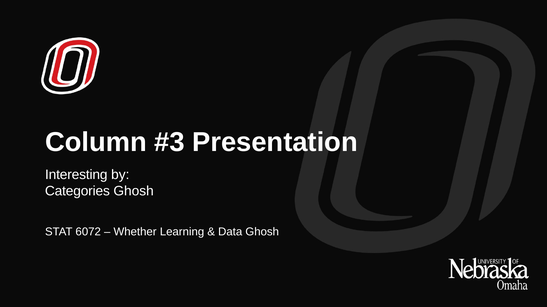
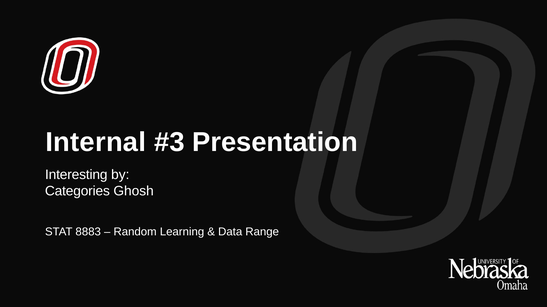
Column: Column -> Internal (96, 142)
6072: 6072 -> 8883 (88, 232)
Whether: Whether -> Random (135, 232)
Data Ghosh: Ghosh -> Range (262, 232)
